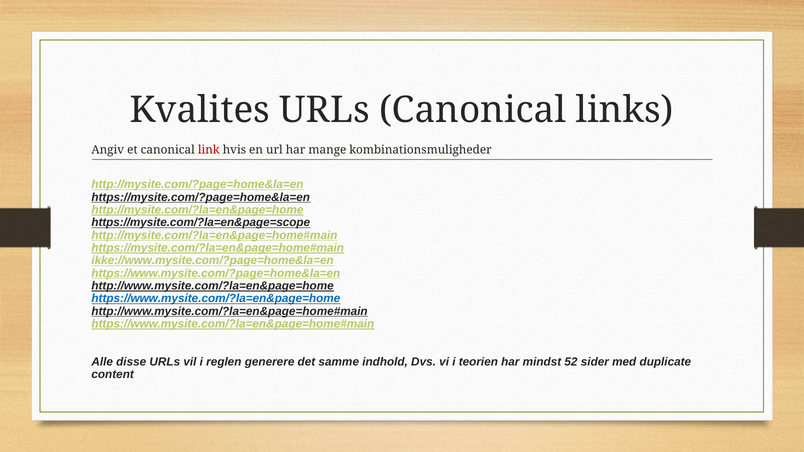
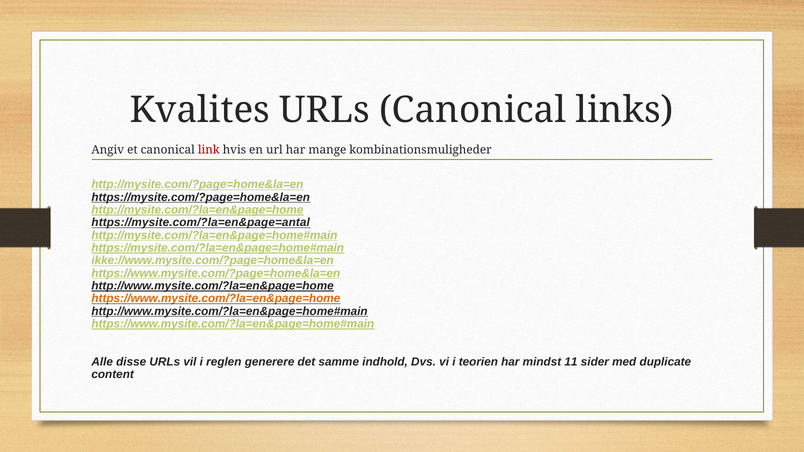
https://mysite.com/?la=en&page=scope: https://mysite.com/?la=en&page=scope -> https://mysite.com/?la=en&page=antal (201, 223)
https://www.mysite.com/?la=en&page=home colour: blue -> orange (216, 299)
52: 52 -> 11 (571, 362)
